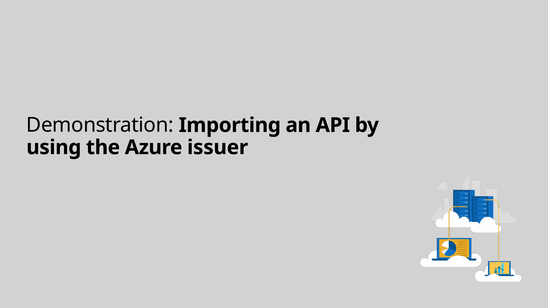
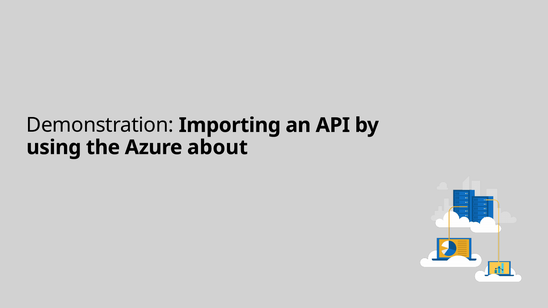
issuer: issuer -> about (217, 148)
